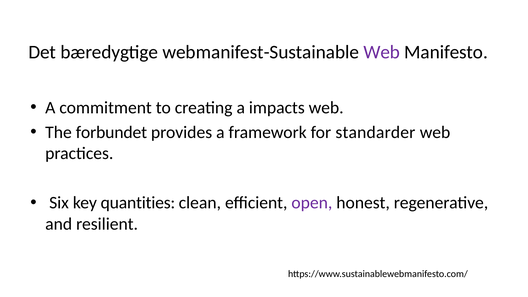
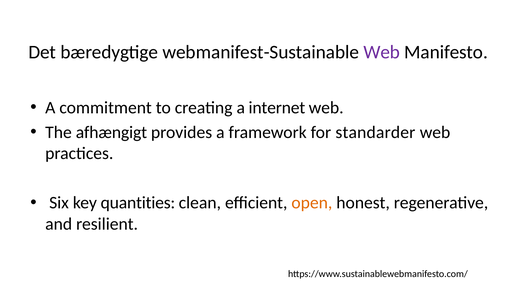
impacts: impacts -> internet (277, 108)
forbundet: forbundet -> afhængigt (111, 132)
open colour: purple -> orange (312, 203)
